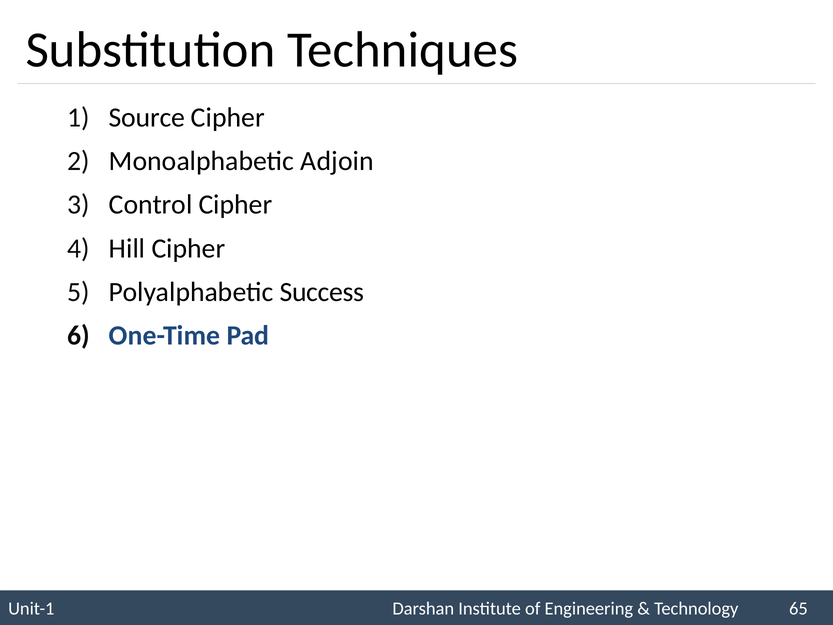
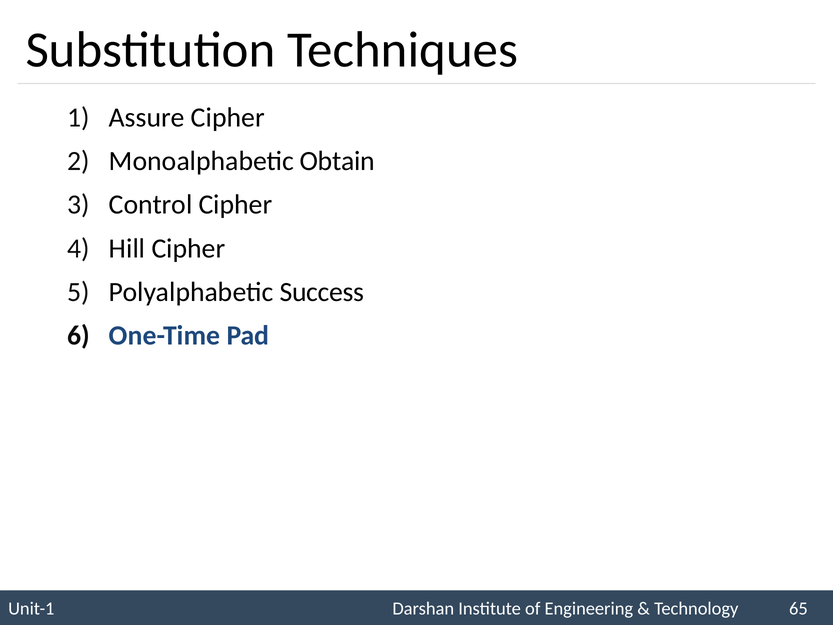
Source: Source -> Assure (147, 118)
Adjoin: Adjoin -> Obtain (337, 161)
